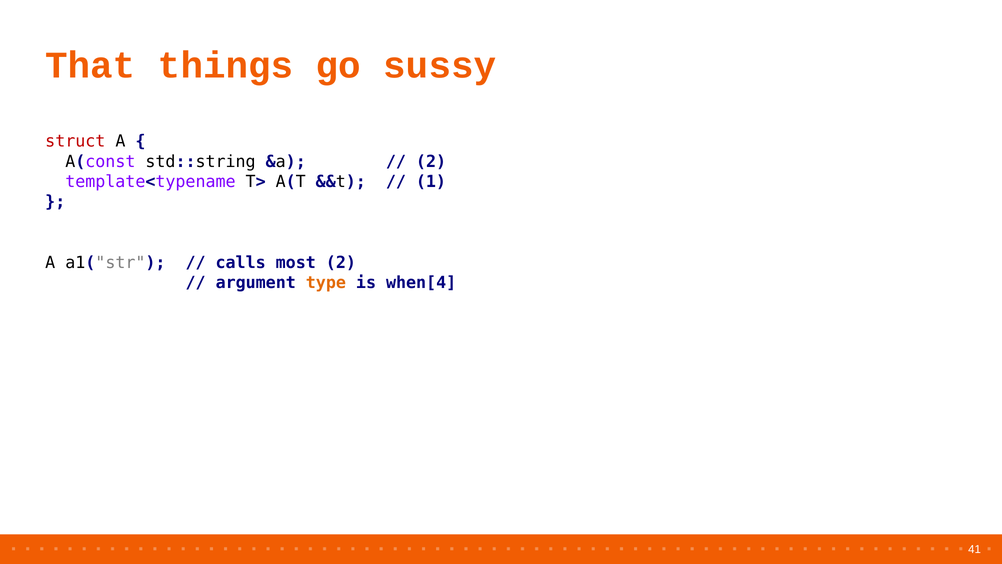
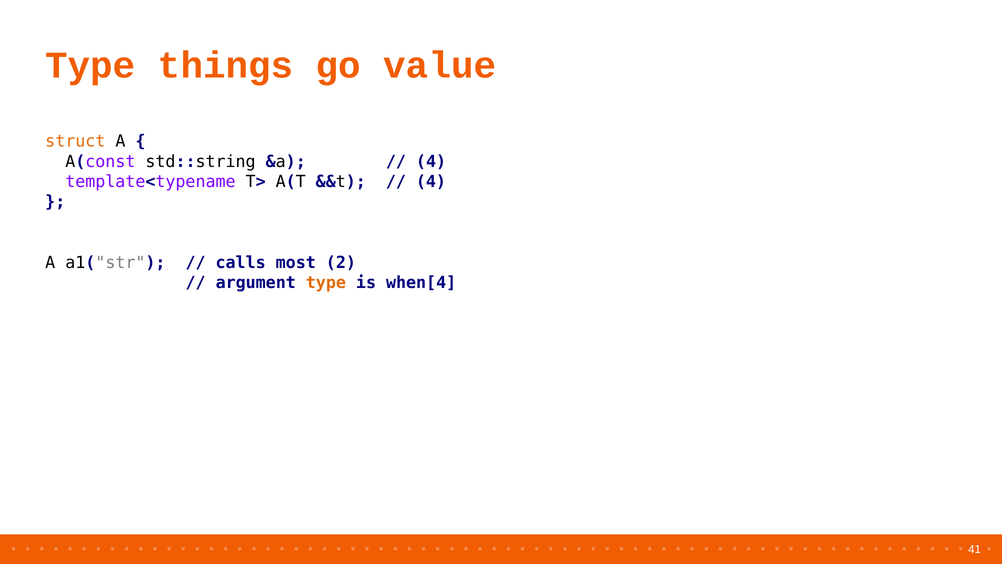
That: That -> Type (90, 65)
sussy: sussy -> value (440, 65)
struct colour: red -> orange (75, 141)
2: 2 -> 4 (431, 161)
1: 1 -> 4 (431, 181)
